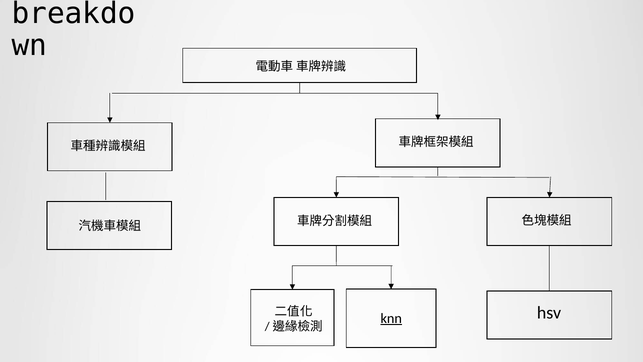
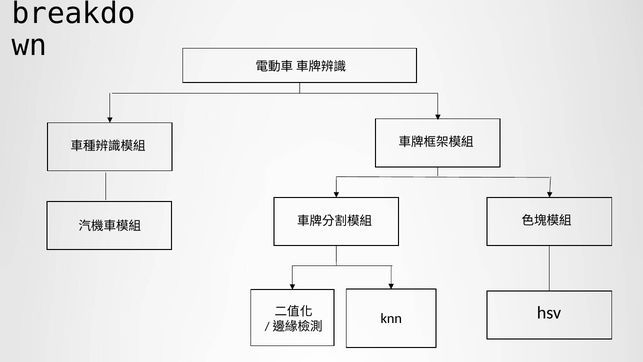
knn underline: present -> none (391, 318)
